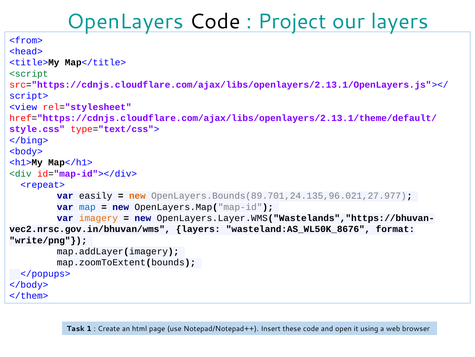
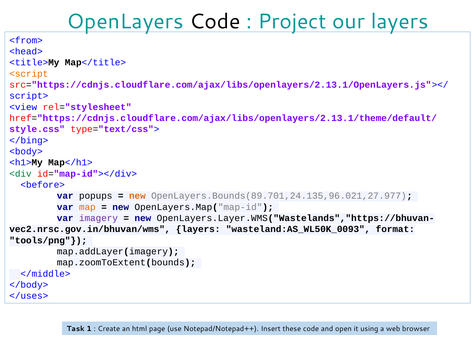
<script colour: green -> orange (29, 73)
<repeat>: <repeat> -> <before> (43, 184)
easily: easily -> popups (96, 195)
map colour: blue -> orange (87, 207)
imagery colour: orange -> purple (98, 218)
wasteland:AS_WL50K_8676: wasteland:AS_WL50K_8676 -> wasteland:AS_WL50K_0093 (298, 229)
write/png: write/png -> tools/png (48, 240)
</popups>: </popups> -> </middle> (45, 273)
</them>: </them> -> </uses> (29, 295)
